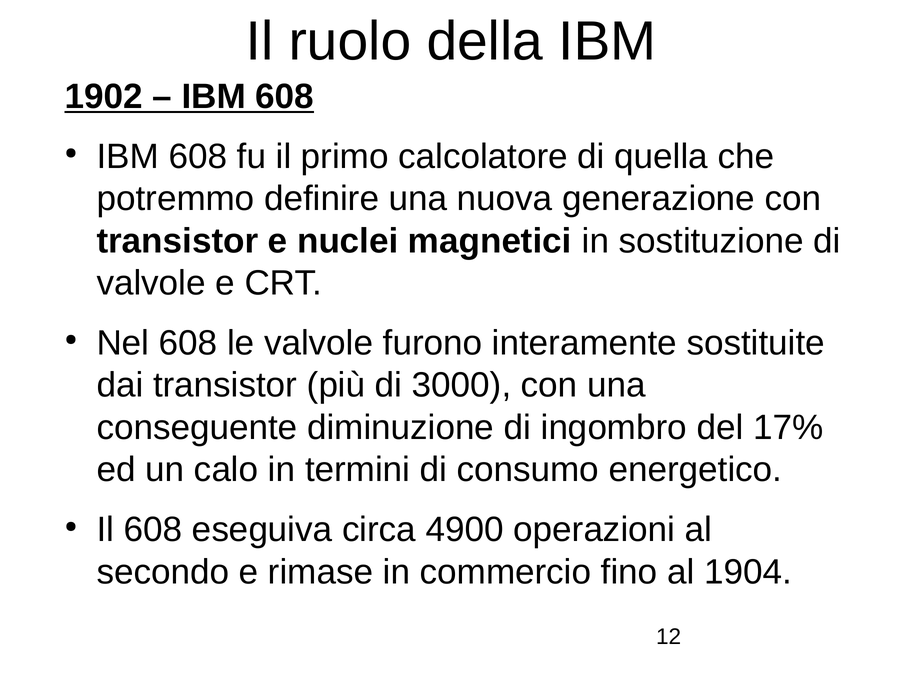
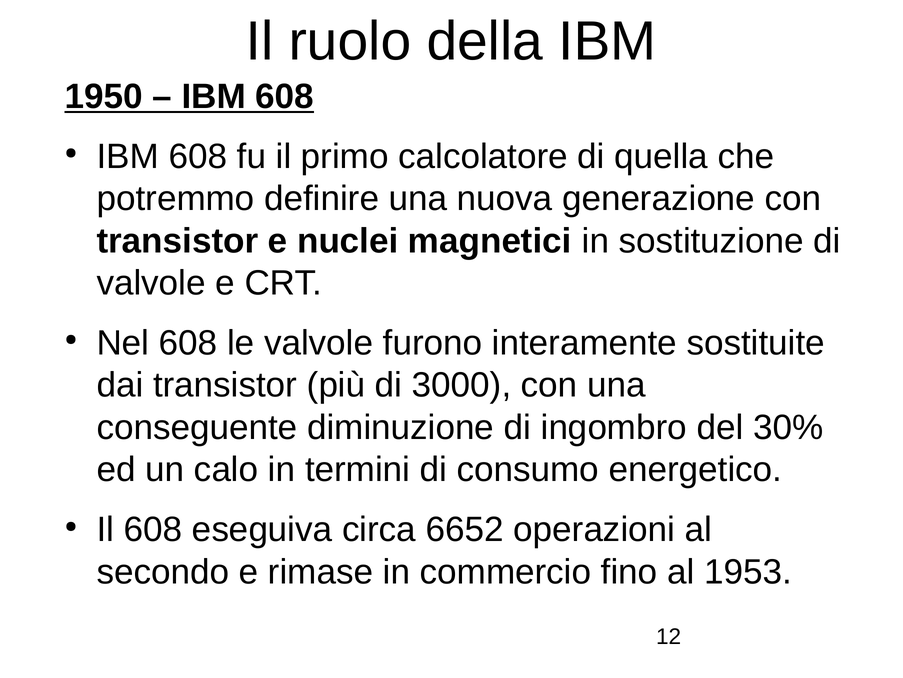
1902: 1902 -> 1950 (104, 96)
17%: 17% -> 30% (788, 427)
4900: 4900 -> 6652 (465, 529)
1904: 1904 -> 1953 (748, 571)
